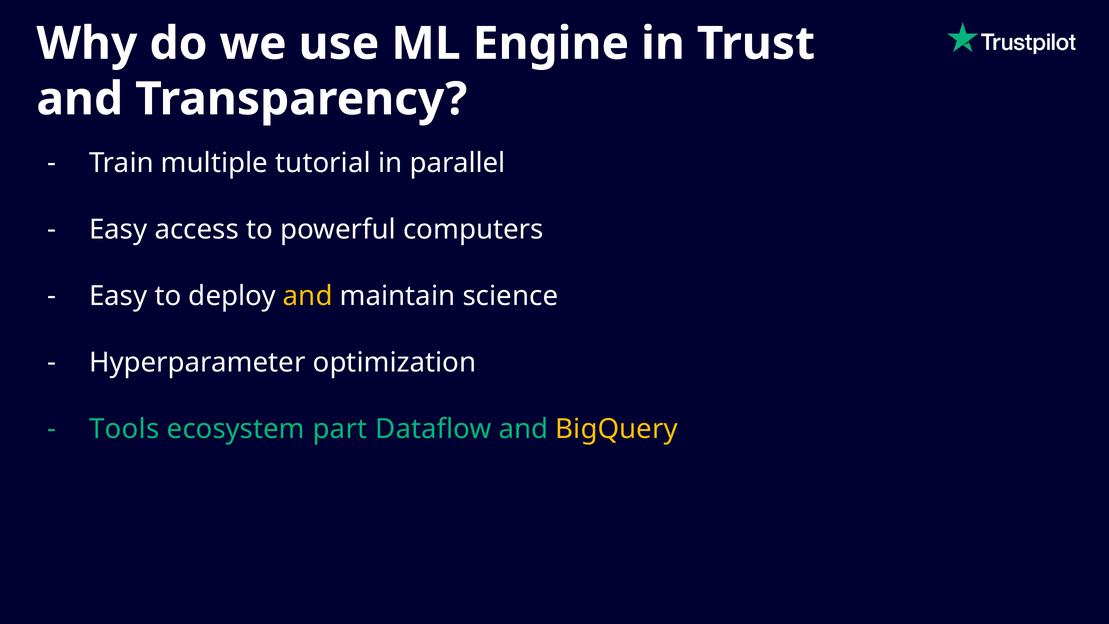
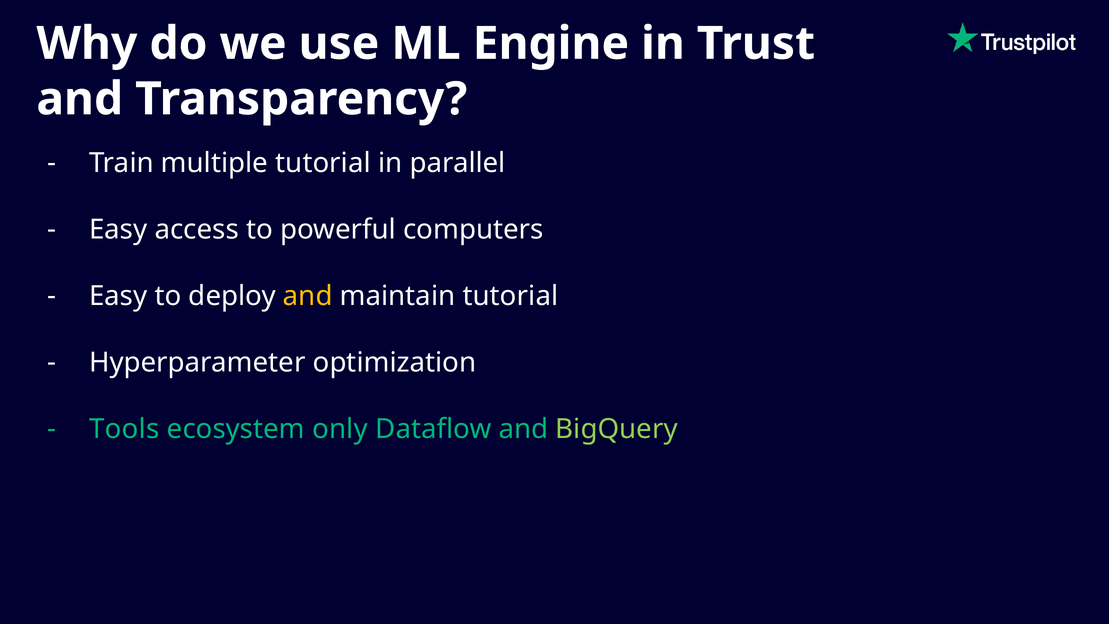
maintain science: science -> tutorial (510, 296)
part: part -> only (340, 429)
BigQuery colour: yellow -> light green (617, 429)
